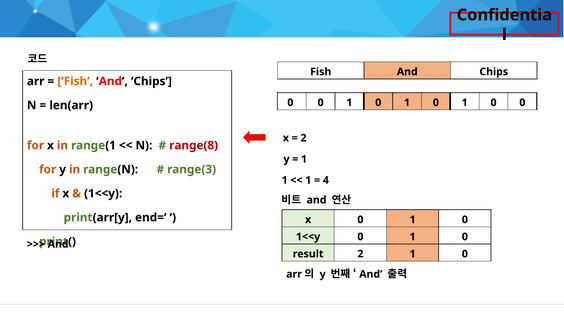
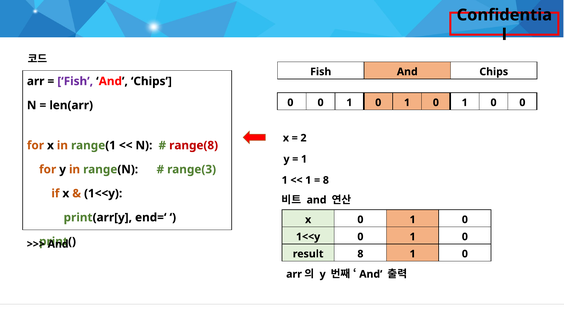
Fish colour: orange -> purple (75, 81)
4: 4 -> 8 (326, 180)
result 2: 2 -> 8 (360, 254)
